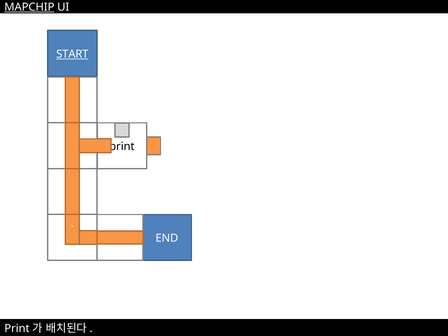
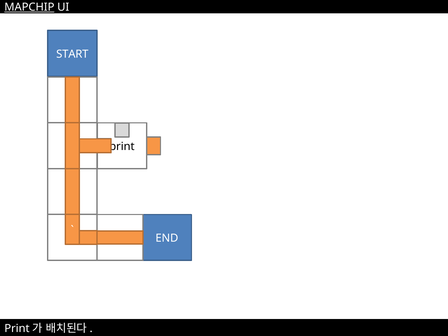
START underline: present -> none (72, 54)
